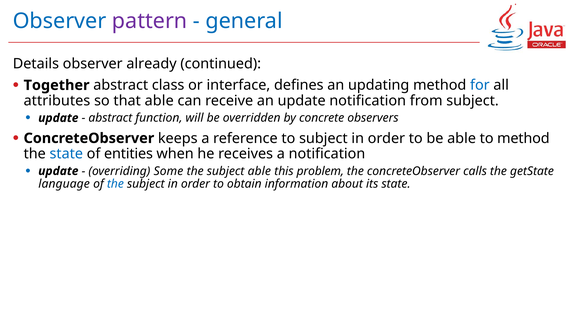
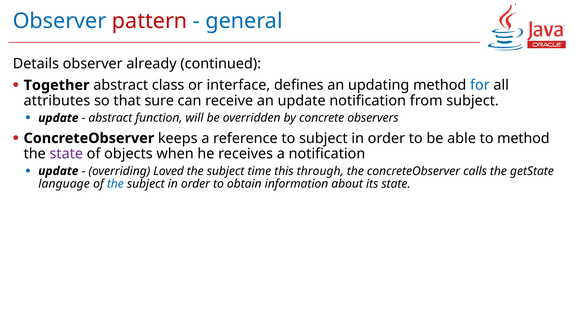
pattern colour: purple -> red (150, 21)
that able: able -> sure (159, 101)
state colour: blue -> purple (66, 154)
entities: entities -> objects (128, 154)
Some: Some -> Loved (169, 171)
subject able: able -> time (259, 171)
problem: problem -> through (320, 171)
